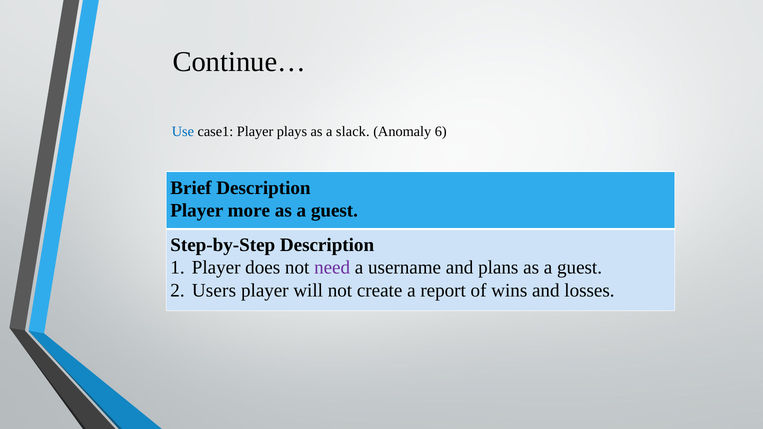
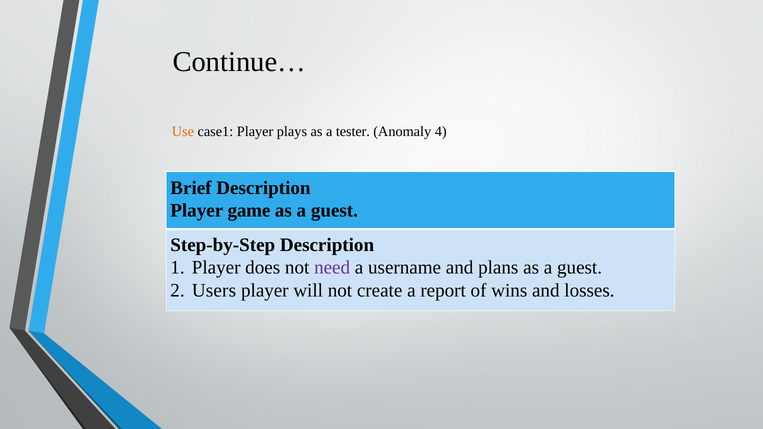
Use colour: blue -> orange (183, 132)
slack: slack -> tester (353, 132)
6: 6 -> 4 (441, 132)
more: more -> game (249, 210)
